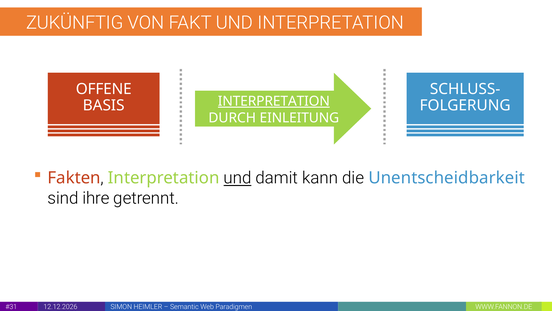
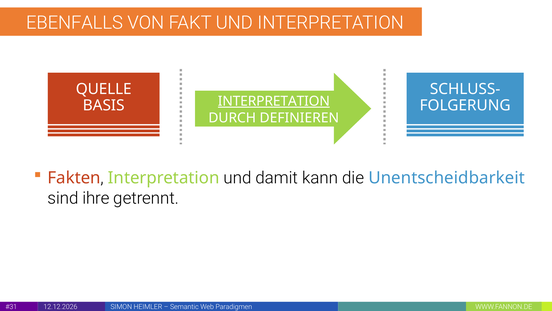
ZUKÜNFTIG: ZUKÜNFTIG -> EBENFALLS (75, 23)
OFFENE: OFFENE -> QUELLE (104, 89)
EINLEITUNG: EINLEITUNG -> DEFINIEREN (299, 118)
und underline: present -> none (237, 178)
